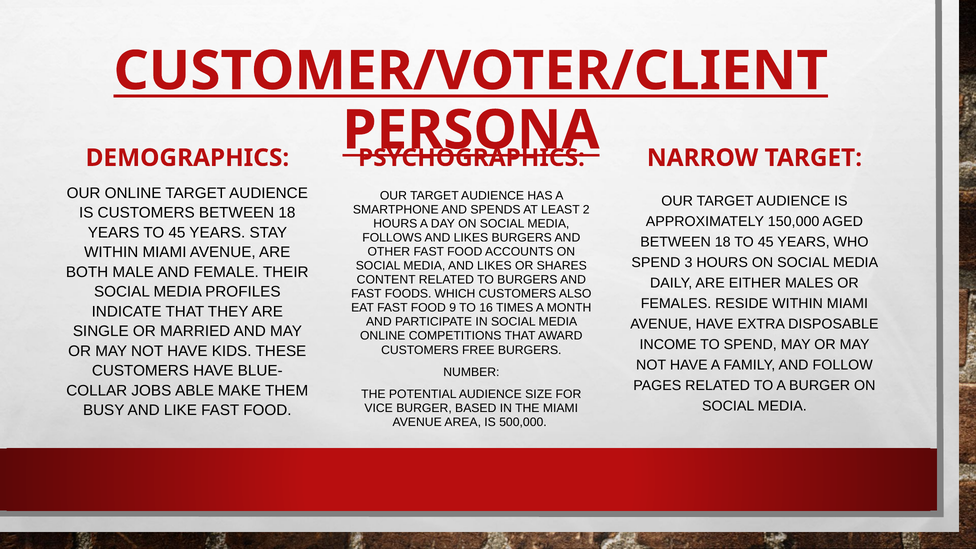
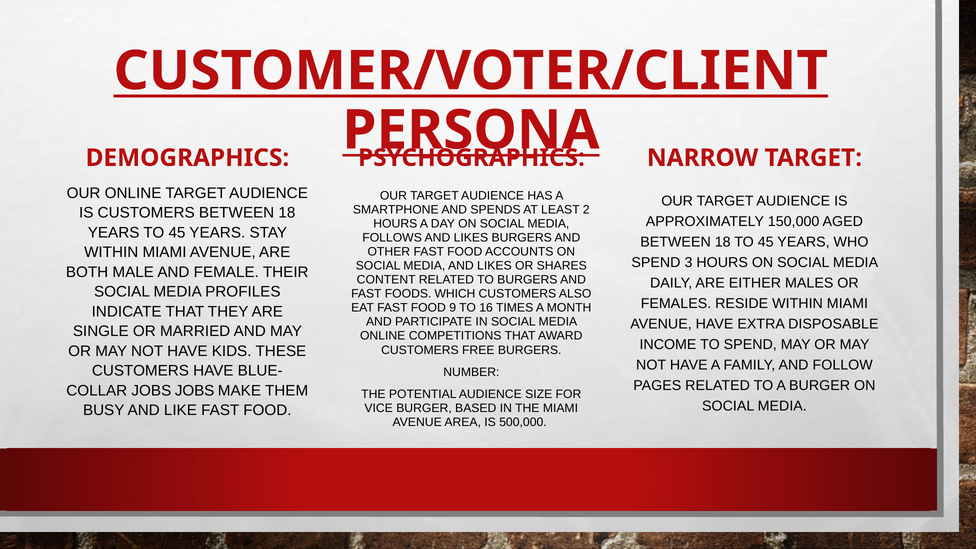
JOBS ABLE: ABLE -> JOBS (195, 391)
